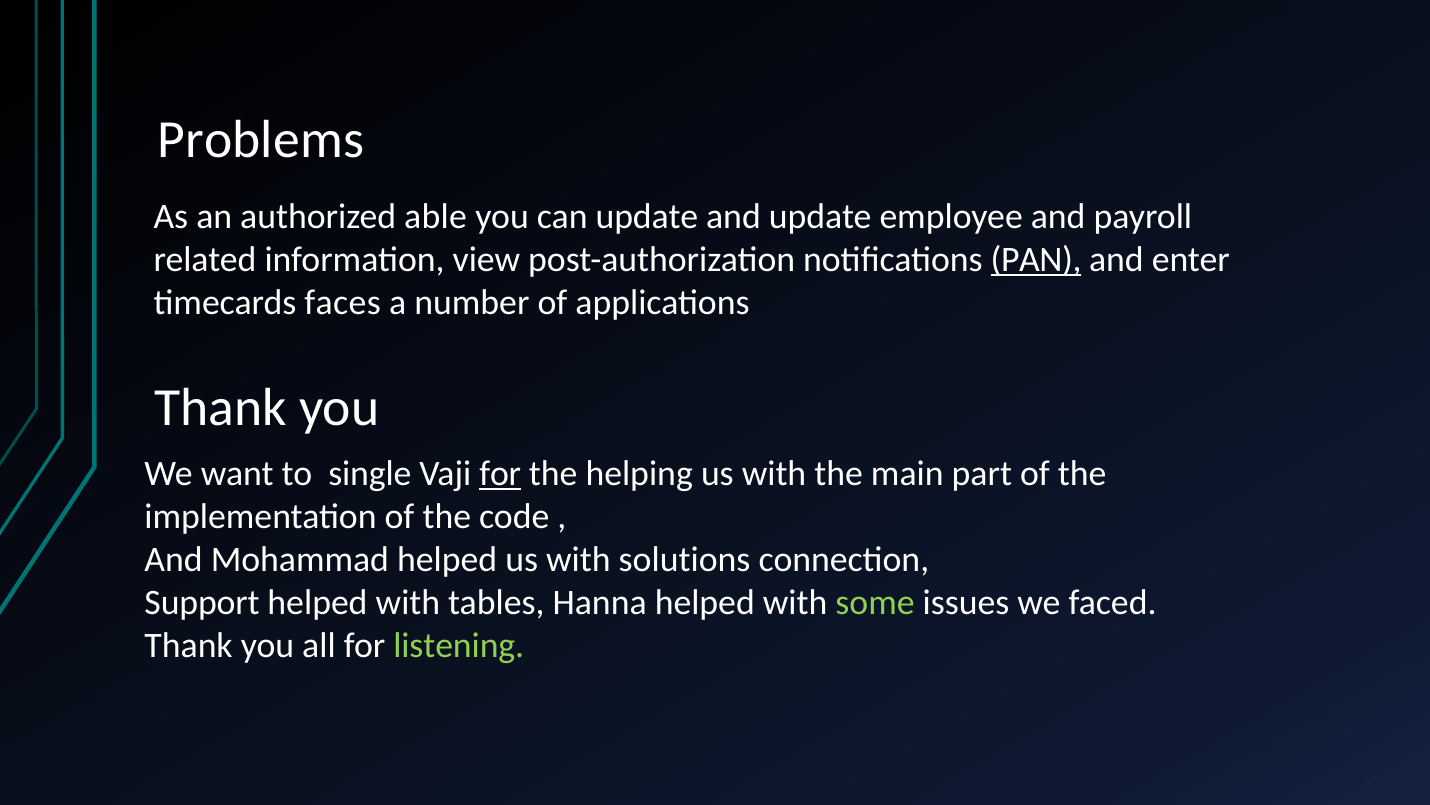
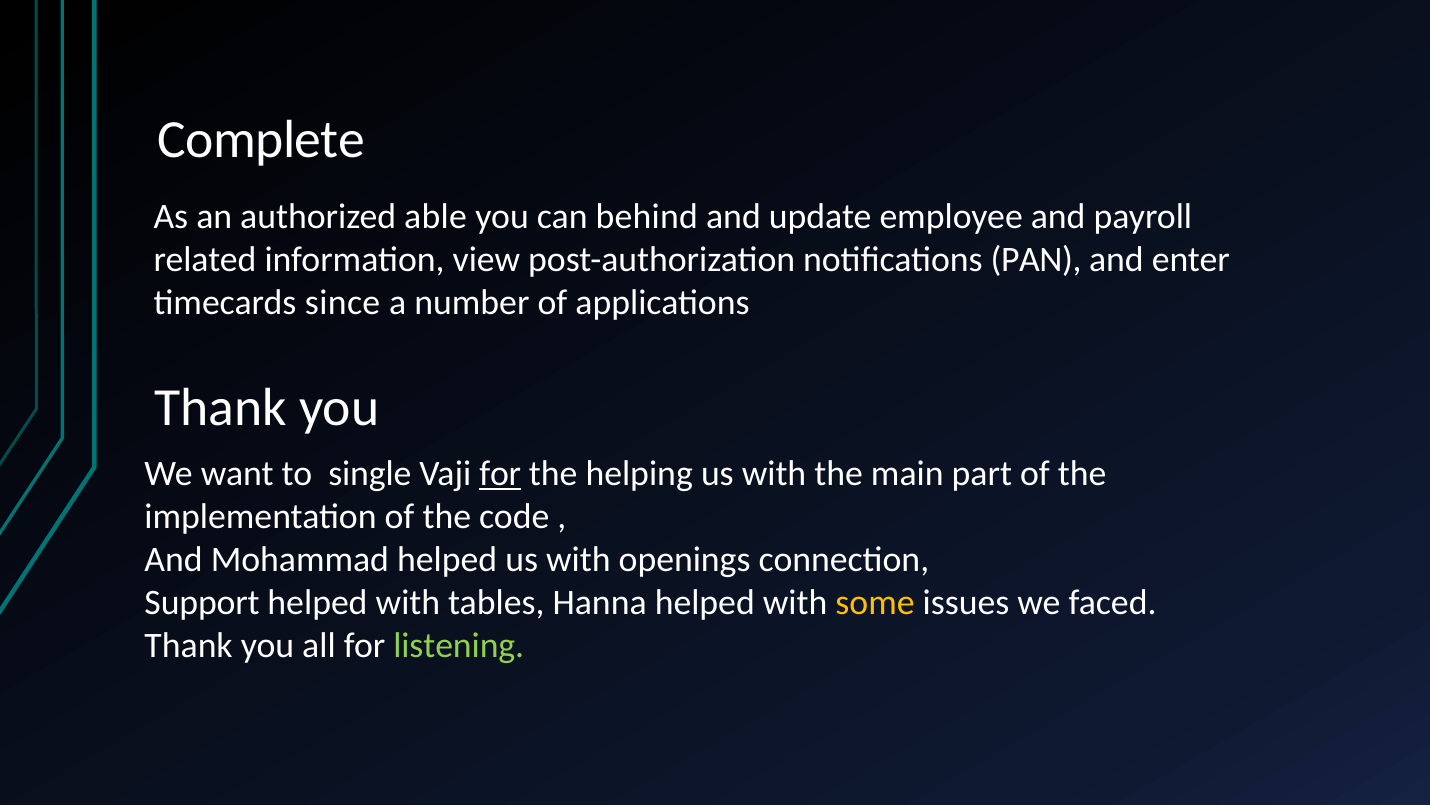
Problems: Problems -> Complete (261, 139)
can update: update -> behind (647, 217)
PAN underline: present -> none (1036, 260)
faces: faces -> since (343, 303)
solutions: solutions -> openings (685, 559)
some colour: light green -> yellow (875, 602)
